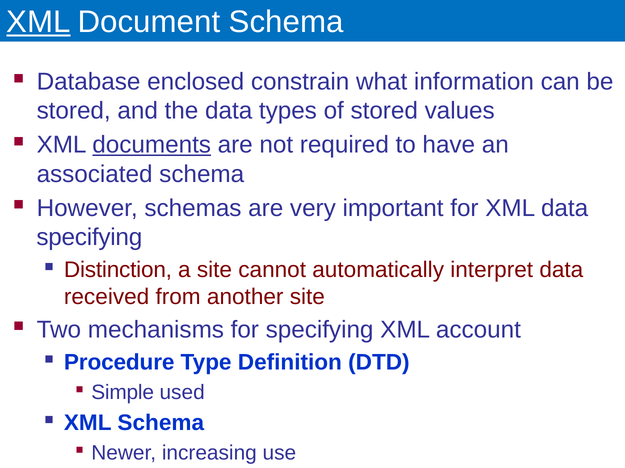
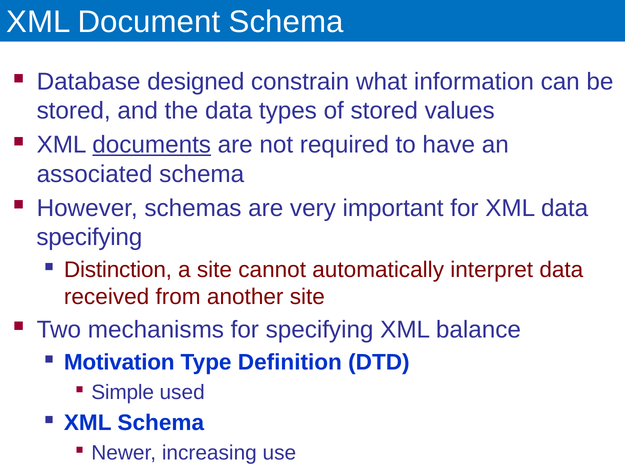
XML underline: present -> none (38, 22)
enclosed: enclosed -> designed (196, 82)
account: account -> balance (478, 330)
Procedure: Procedure -> Motivation (119, 363)
